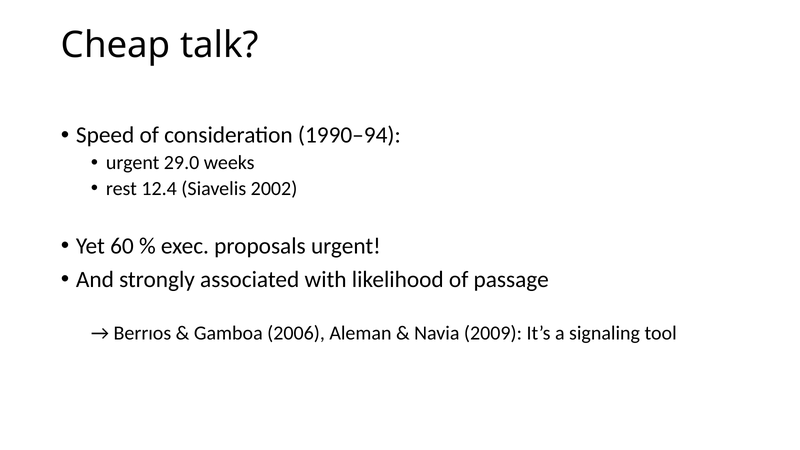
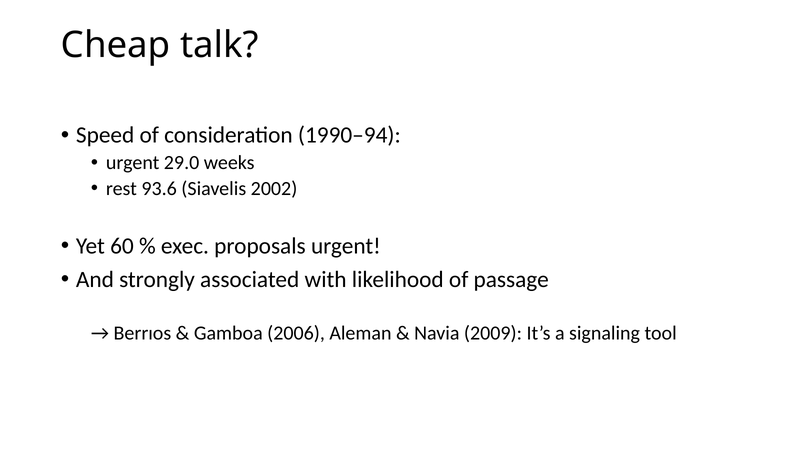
12.4: 12.4 -> 93.6 (159, 189)
